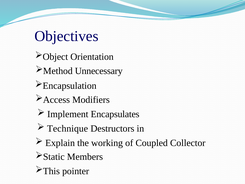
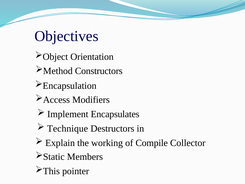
Unnecessary: Unnecessary -> Constructors (99, 71)
Coupled: Coupled -> Compile (152, 143)
